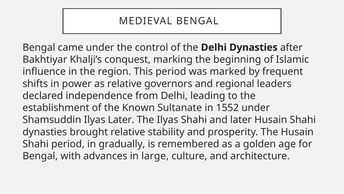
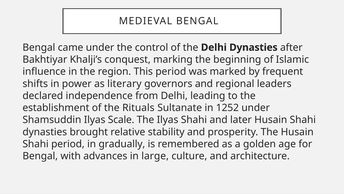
as relative: relative -> literary (124, 83)
Known: Known -> Rituals (138, 108)
1552: 1552 -> 1252 (227, 108)
Ilyas Later: Later -> Scale (121, 120)
